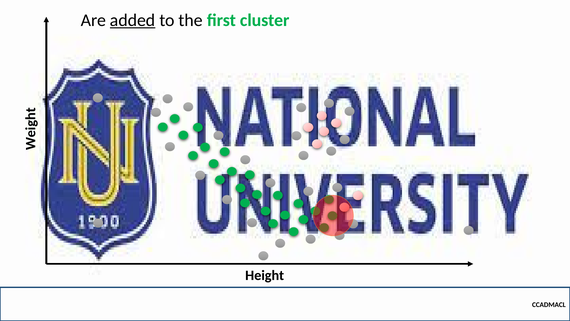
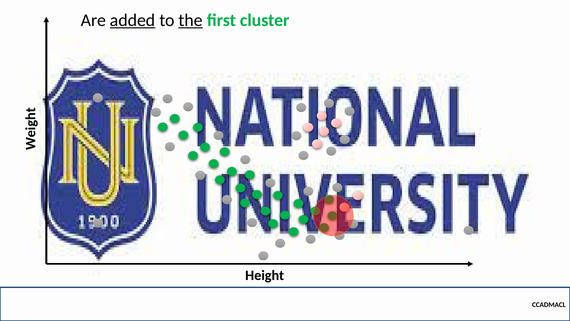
the underline: none -> present (191, 20)
